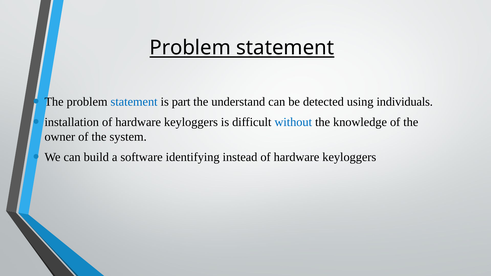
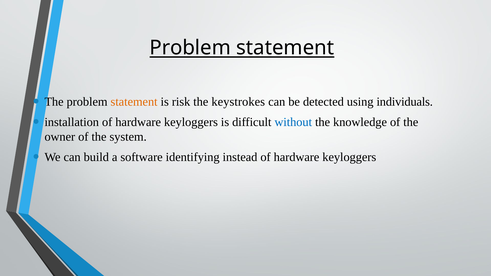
statement colour: blue -> orange (134, 102)
part: part -> risk (181, 102)
understand: understand -> keystrokes (238, 102)
